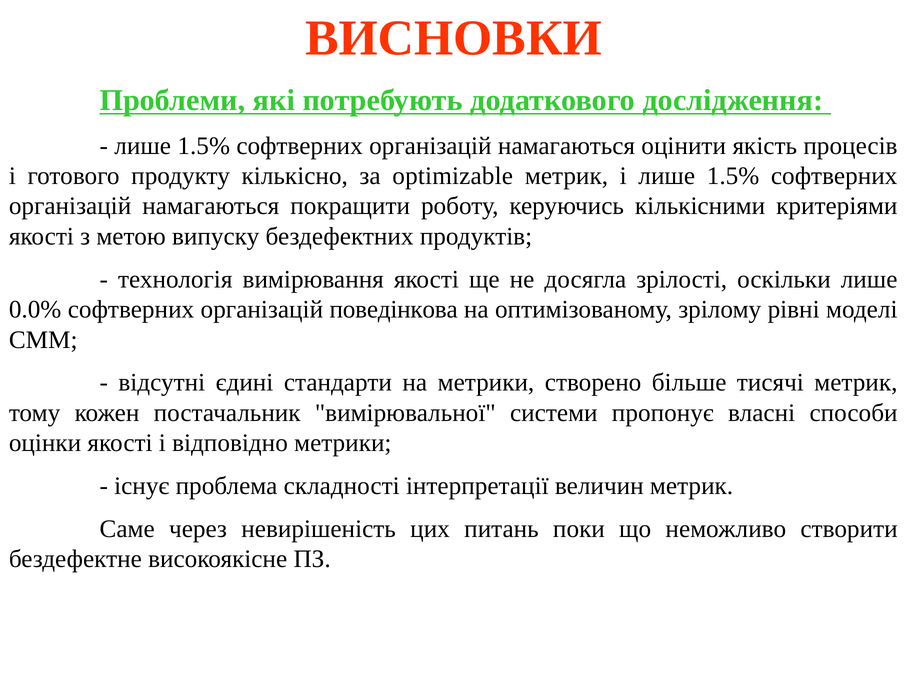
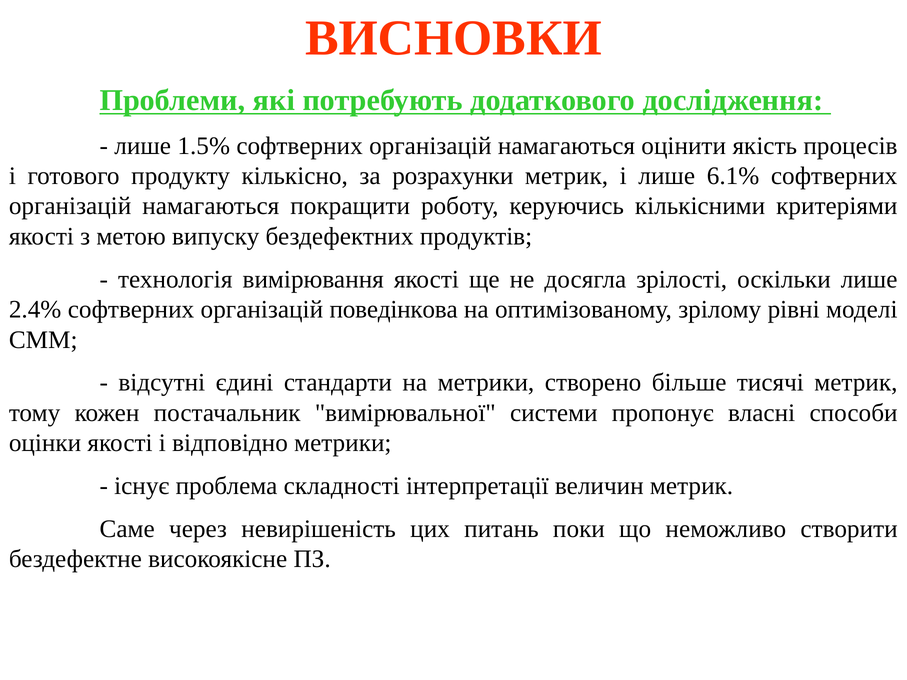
optimizable: optimizable -> розрахунки (453, 176)
і лише 1.5%: 1.5% -> 6.1% (733, 176)
0.0%: 0.0% -> 2.4% (35, 310)
